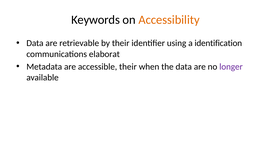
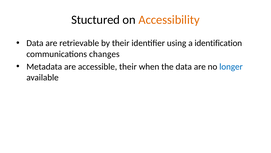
Keywords: Keywords -> Stuctured (96, 20)
elaborat: elaborat -> changes (104, 54)
longer colour: purple -> blue (231, 66)
